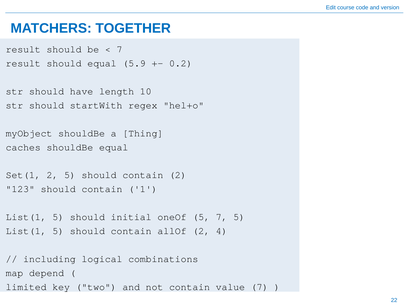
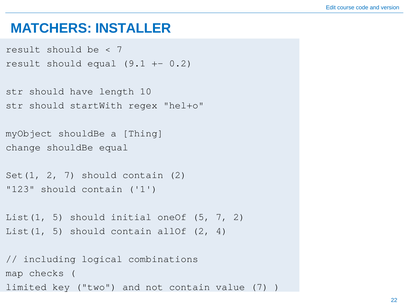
TOGETHER: TOGETHER -> INSTALLER (133, 28)
5.9: 5.9 -> 9.1 (134, 63)
caches: caches -> change (23, 147)
2 5: 5 -> 7 (70, 175)
7 5: 5 -> 2 (239, 217)
depend: depend -> checks (47, 273)
